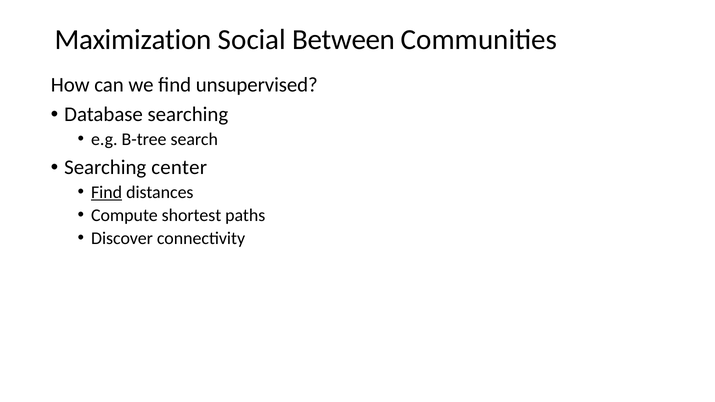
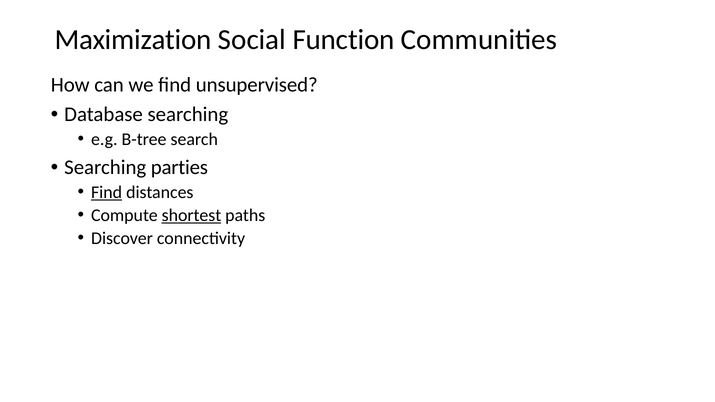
Between: Between -> Function (344, 40)
center: center -> parties (179, 168)
shortest underline: none -> present (191, 215)
